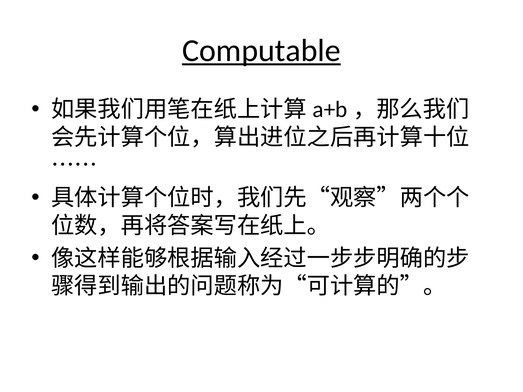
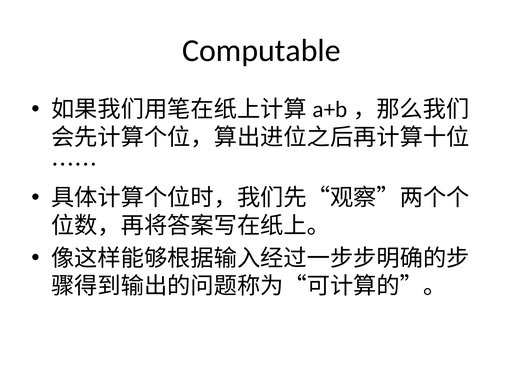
Computable underline: present -> none (261, 51)
